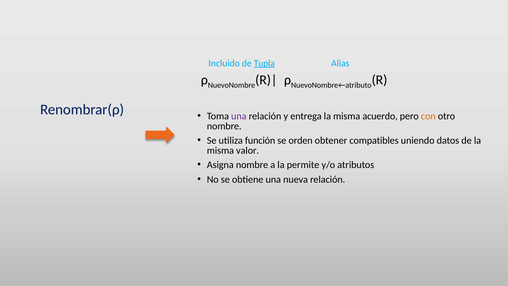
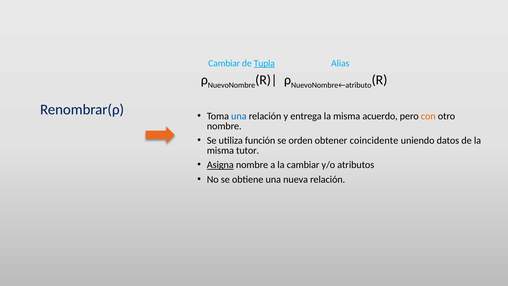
Incluido: Incluido -> Cambiar (224, 63)
una colour: purple -> blue (239, 116)
compatibles: compatibles -> coincidente (374, 141)
valor: valor -> tutor (248, 150)
Asigna underline: none -> present (220, 165)
la permite: permite -> cambiar (303, 165)
